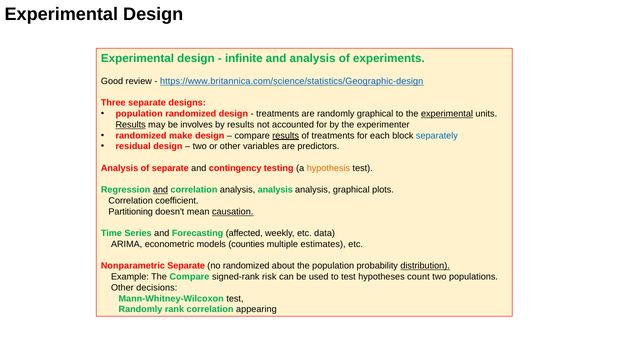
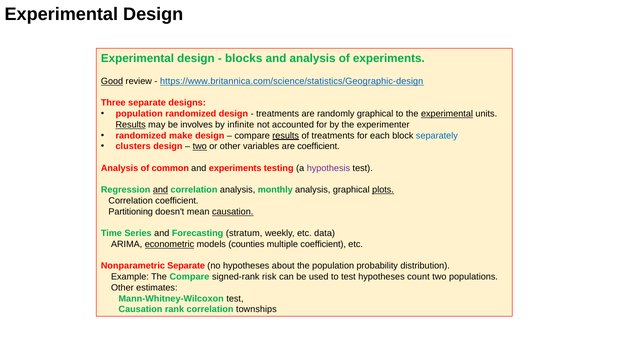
infinite: infinite -> blocks (244, 58)
Good underline: none -> present (112, 81)
by results: results -> infinite (241, 125)
residual: residual -> clusters (133, 147)
two underline: none -> present (200, 147)
are predictors: predictors -> coefficient (318, 147)
of separate: separate -> common (170, 168)
and contingency: contingency -> experiments (235, 168)
hypothesis colour: orange -> purple (328, 168)
correlation analysis analysis: analysis -> monthly (275, 190)
plots underline: none -> present (383, 190)
affected: affected -> stratum (244, 234)
econometric underline: none -> present (169, 244)
multiple estimates: estimates -> coefficient (323, 244)
no randomized: randomized -> hypotheses (246, 266)
distribution underline: present -> none (425, 266)
decisions: decisions -> estimates (157, 288)
Randomly: Randomly -> Causation (140, 310)
appearing: appearing -> townships (256, 310)
